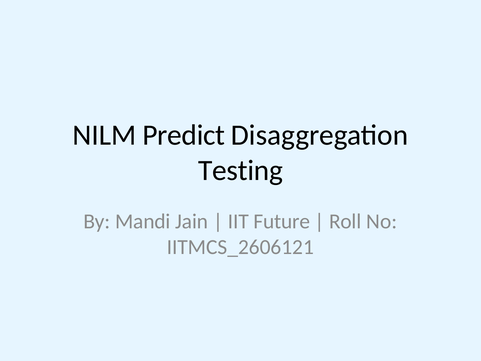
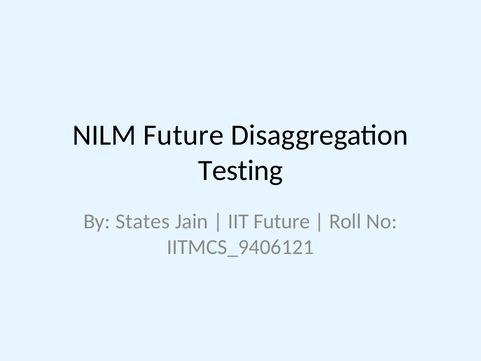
NILM Predict: Predict -> Future (183, 135)
Mandi: Mandi -> States (143, 221)
IITMCS_2606121: IITMCS_2606121 -> IITMCS_9406121 (240, 247)
